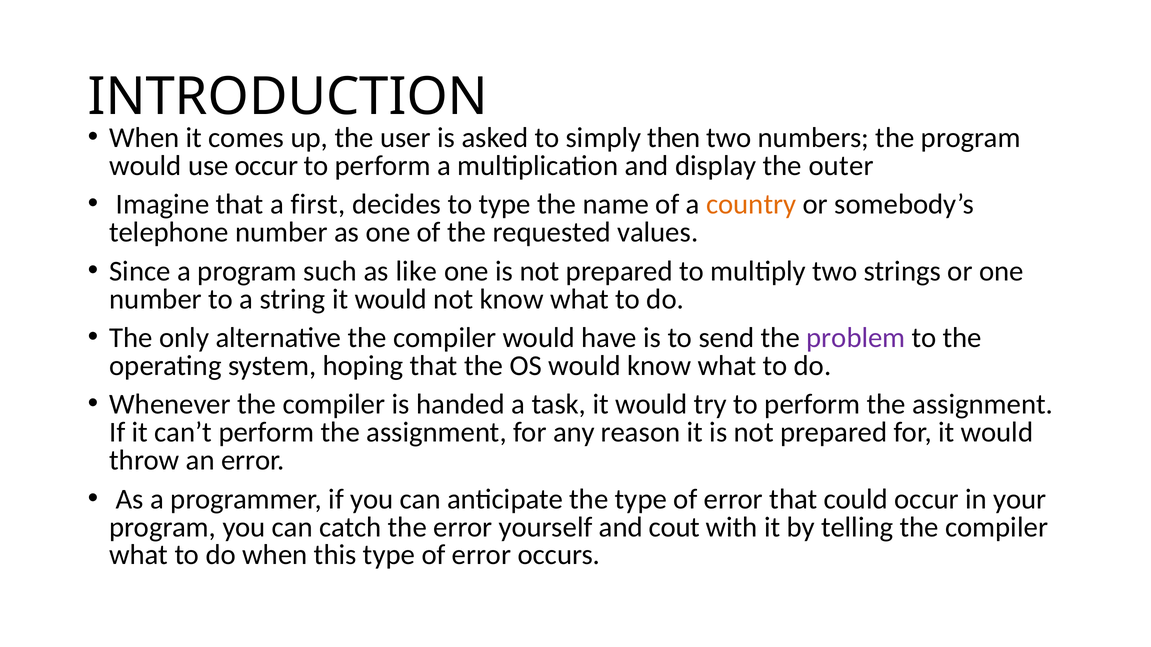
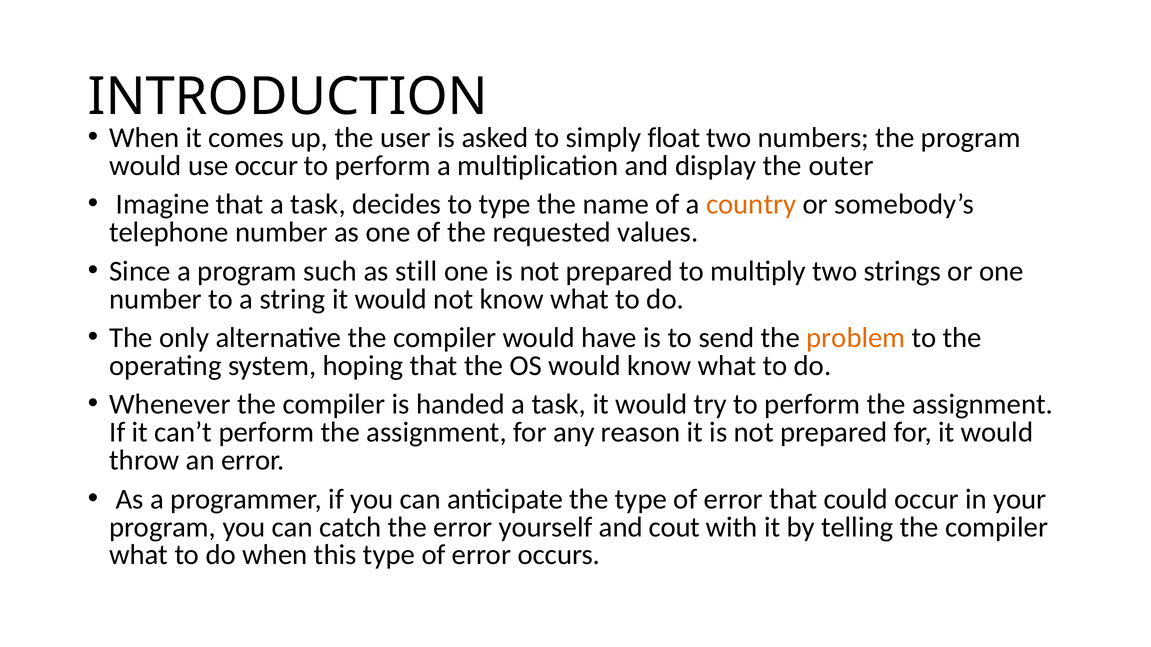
then: then -> float (674, 138)
that a first: first -> task (318, 205)
like: like -> still (416, 271)
problem colour: purple -> orange (856, 338)
